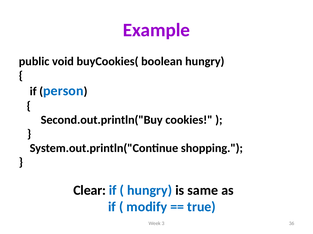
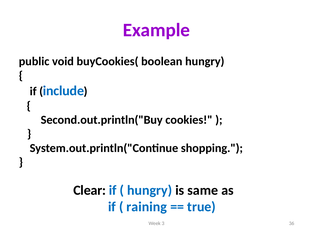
person: person -> include (63, 91)
modify: modify -> raining (147, 208)
